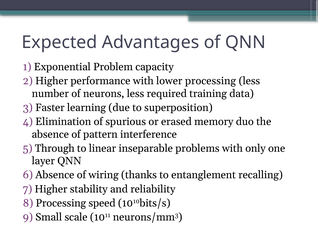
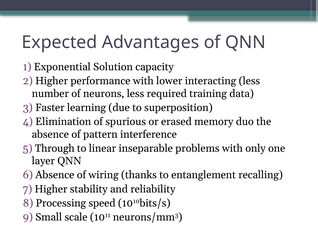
Problem: Problem -> Solution (113, 67)
lower processing: processing -> interacting (210, 81)
